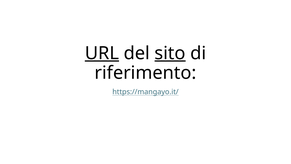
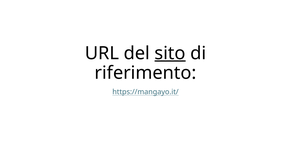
URL underline: present -> none (102, 53)
